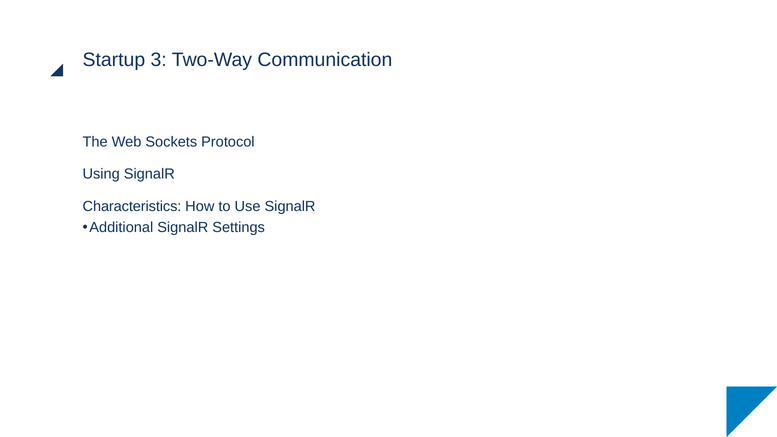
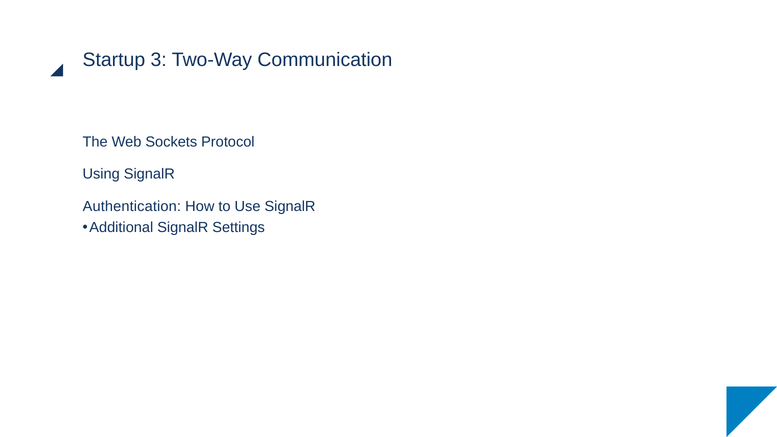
Characteristics: Characteristics -> Authentication (132, 207)
